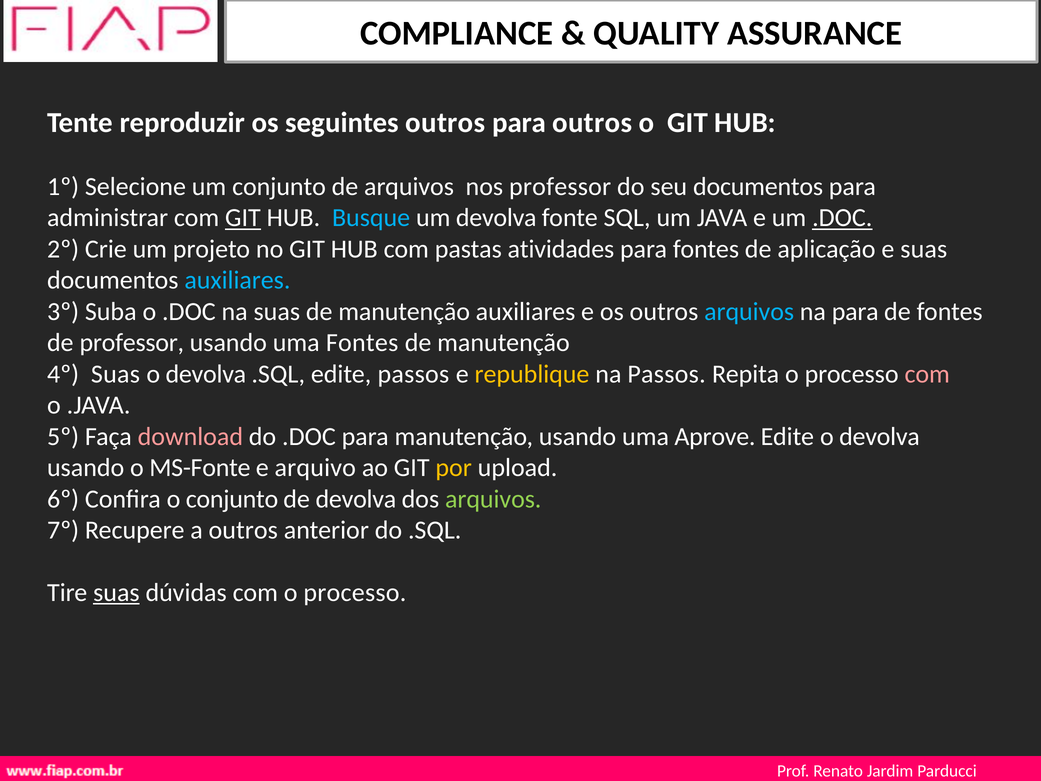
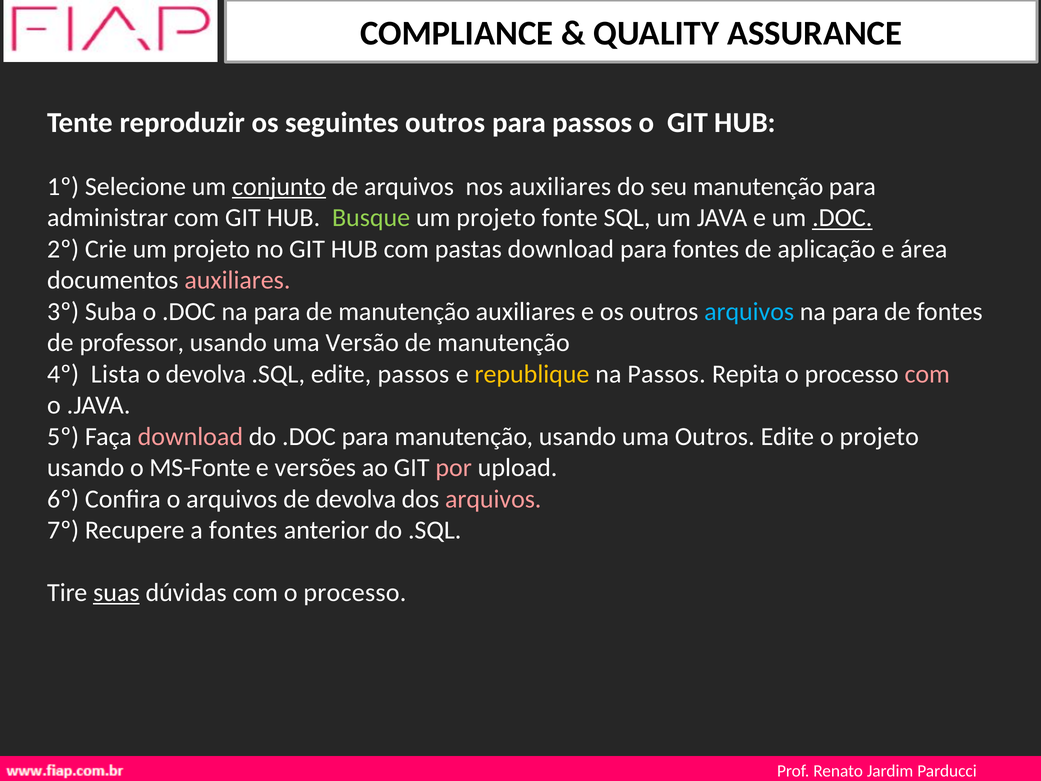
para outros: outros -> passos (592, 123)
conjunto underline: none -> present (279, 187)
nos professor: professor -> auxiliares (560, 187)
seu documentos: documentos -> manutenção (758, 187)
GIT underline: present -> none (243, 218)
Busque colour: light blue -> light green (371, 218)
devolva: devolva -> projeto (496, 218)
pastas atividades: atividades -> download (561, 249)
e suas: suas -> área (924, 249)
auxiliares colour: light blue -> pink (237, 280)
.DOC na suas: suas -> para (277, 311)
uma Fontes: Fontes -> Versão (362, 343)
4º Suas: Suas -> Lista (115, 374)
uma Aprove: Aprove -> Outros (715, 436)
Edite o devolva: devolva -> projeto (879, 436)
arquivo: arquivo -> versões (315, 468)
por colour: yellow -> pink (454, 468)
o conjunto: conjunto -> arquivos (232, 499)
arquivos colour: light green -> pink (493, 499)
a outros: outros -> fontes (243, 530)
